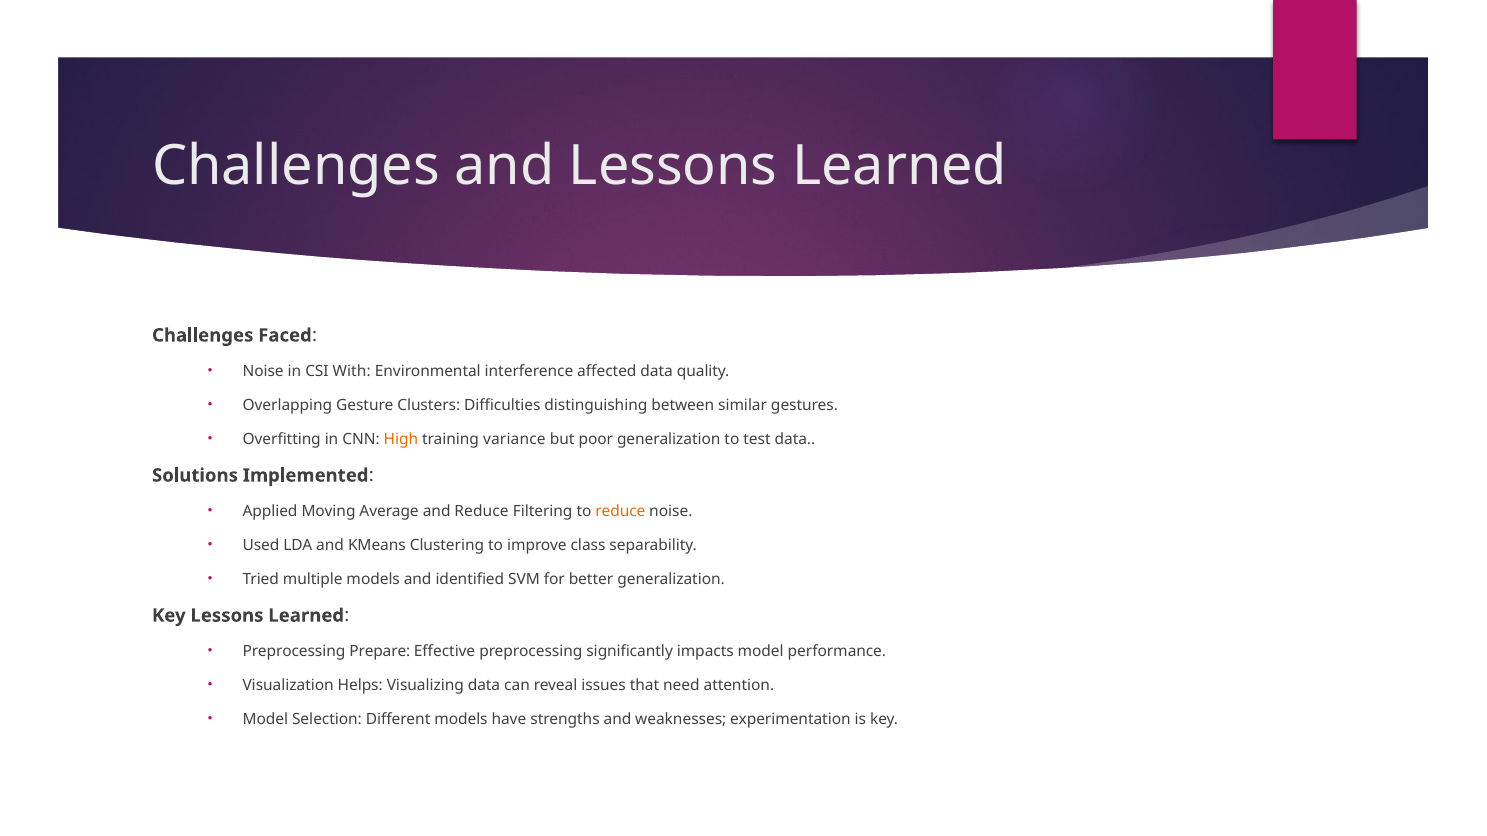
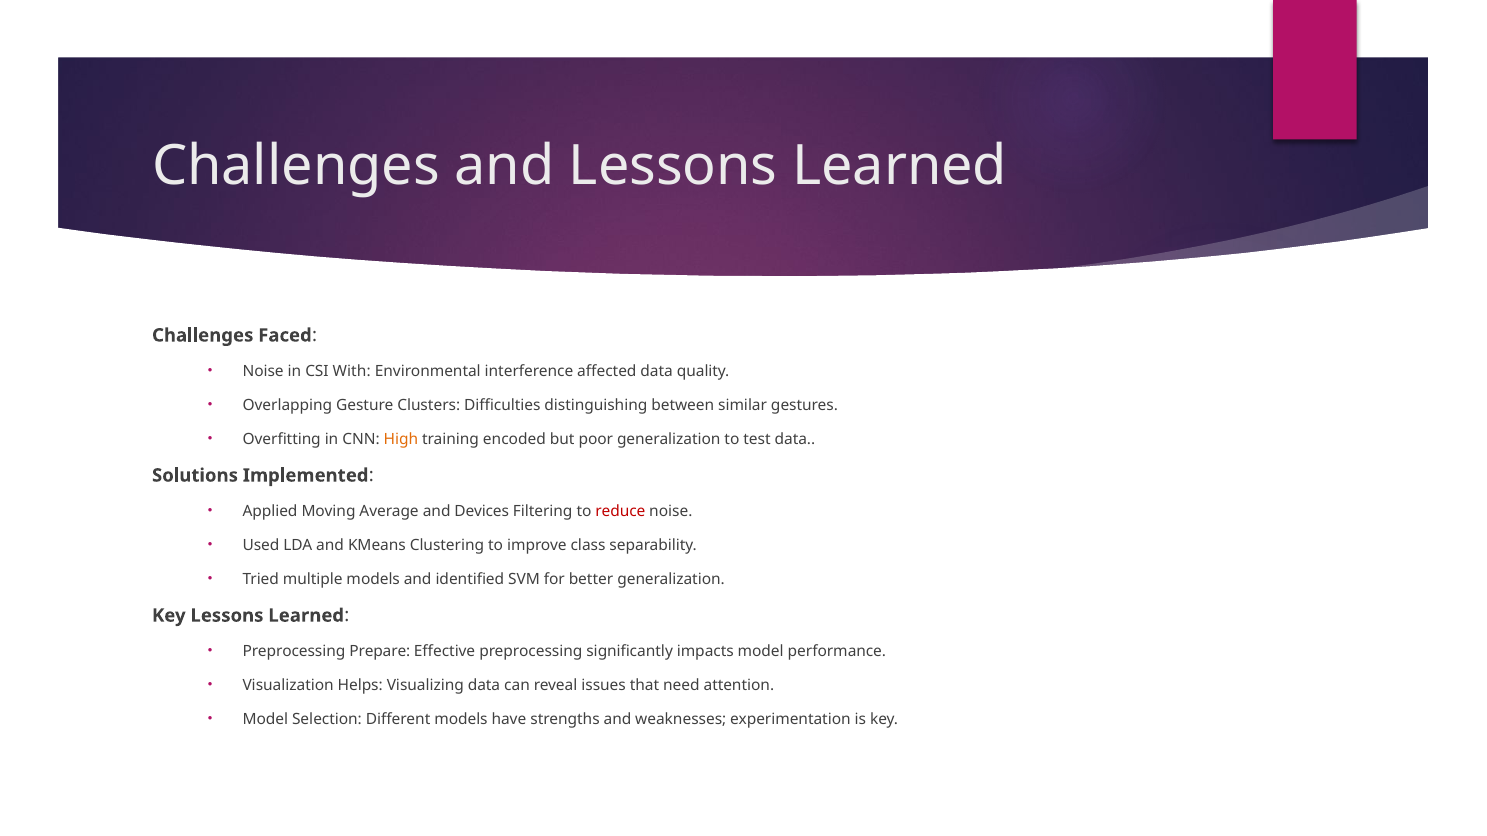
variance: variance -> encoded (514, 440)
and Reduce: Reduce -> Devices (482, 511)
reduce colour: orange -> red (620, 511)
